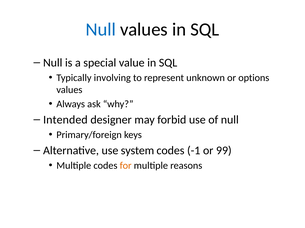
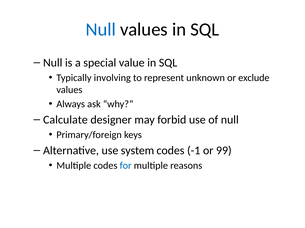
options: options -> exclude (254, 78)
Intended: Intended -> Calculate (65, 120)
for colour: orange -> blue (126, 166)
